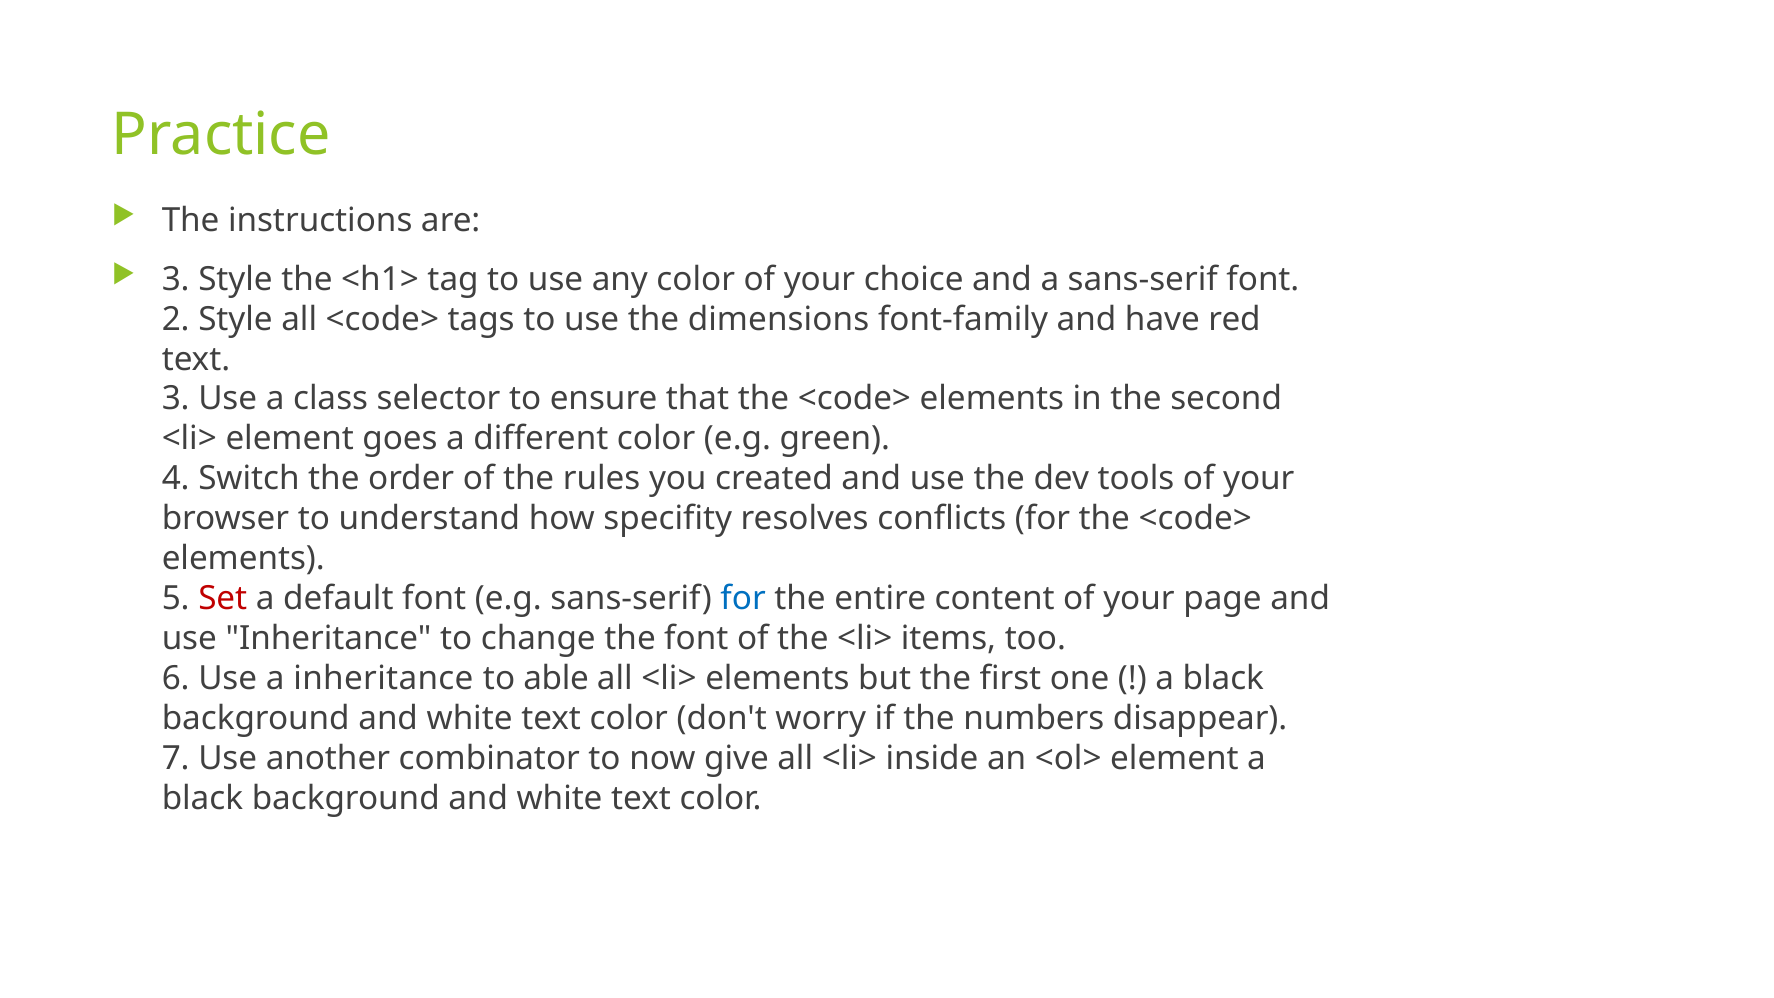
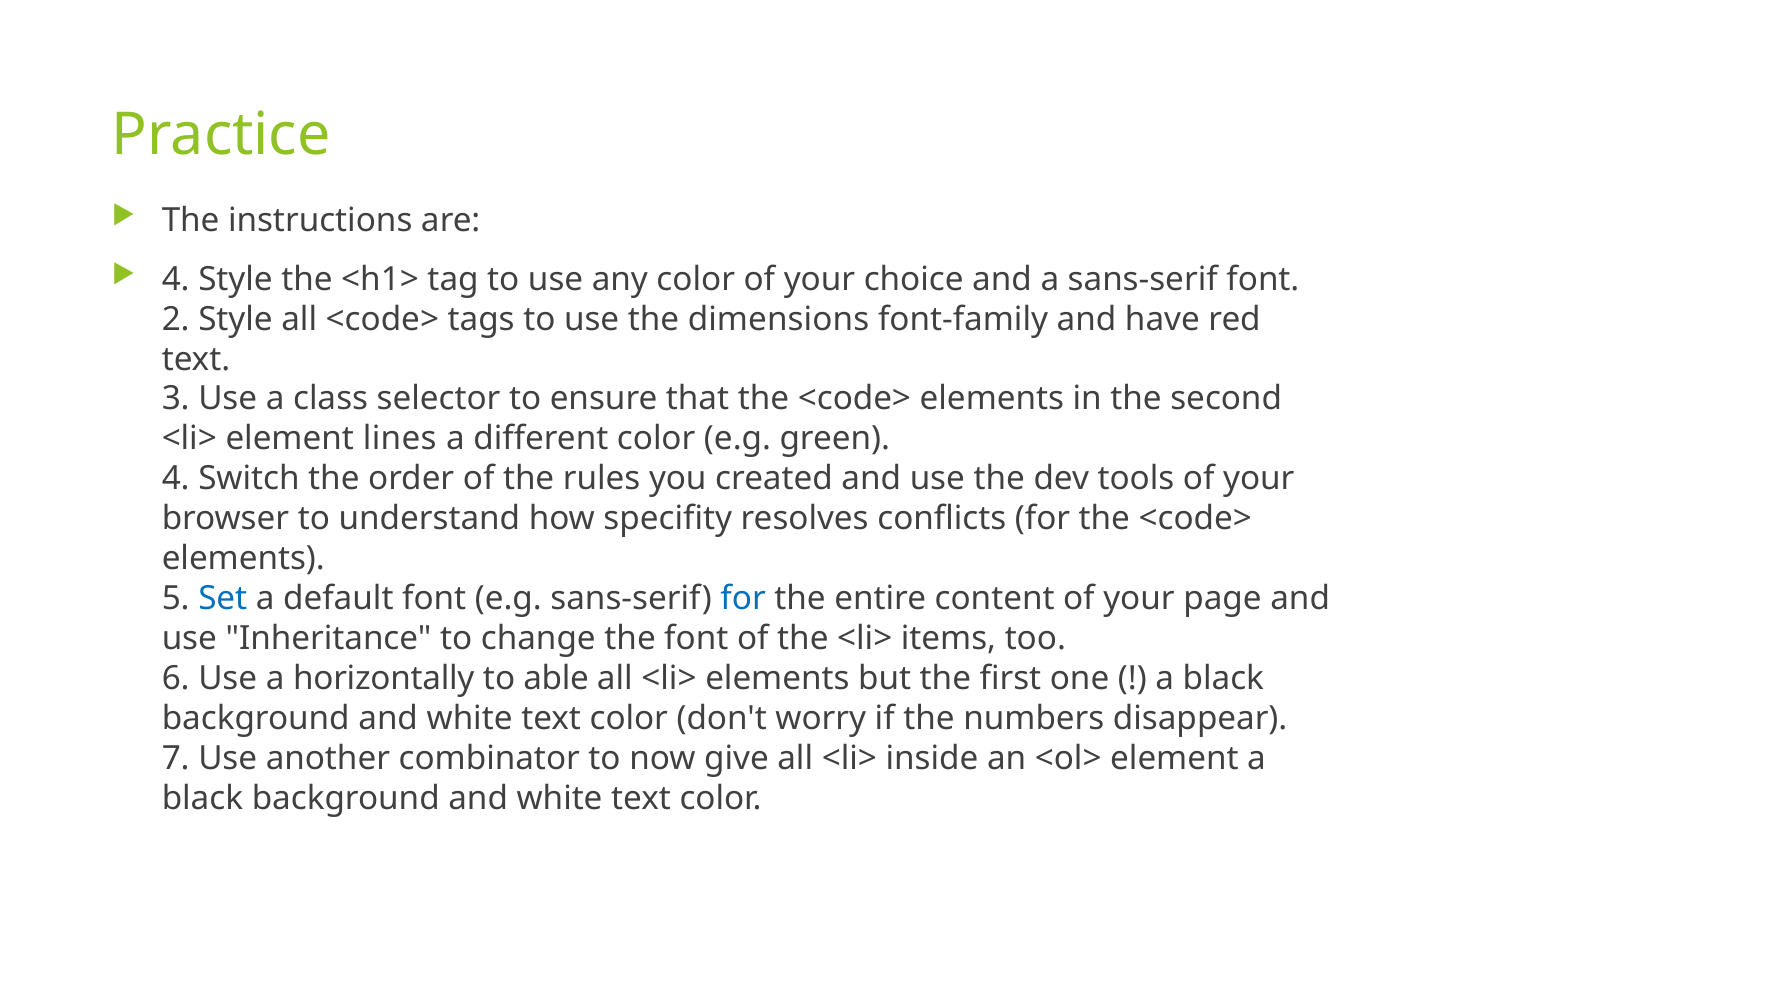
3: 3 -> 4 (176, 279)
goes: goes -> lines (400, 439)
Set colour: red -> blue (223, 598)
a inheritance: inheritance -> horizontally (384, 678)
